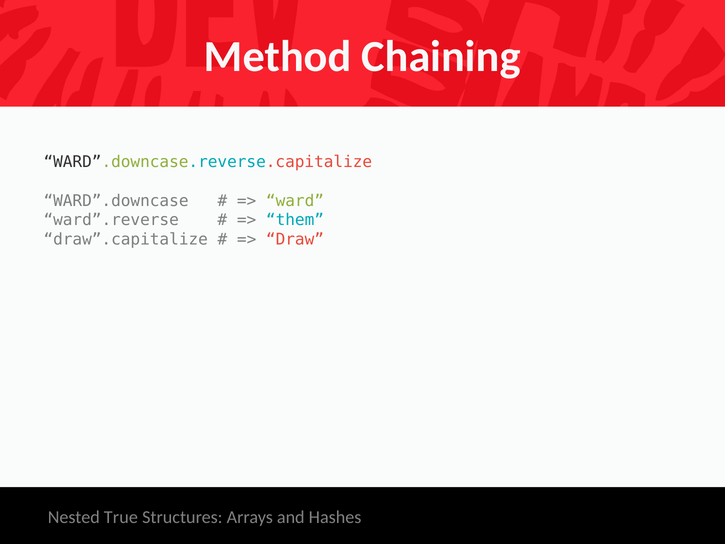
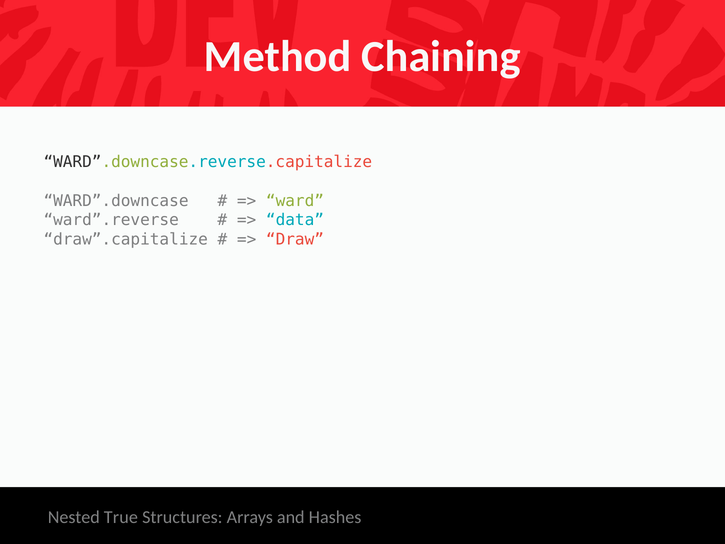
them: them -> data (295, 220)
